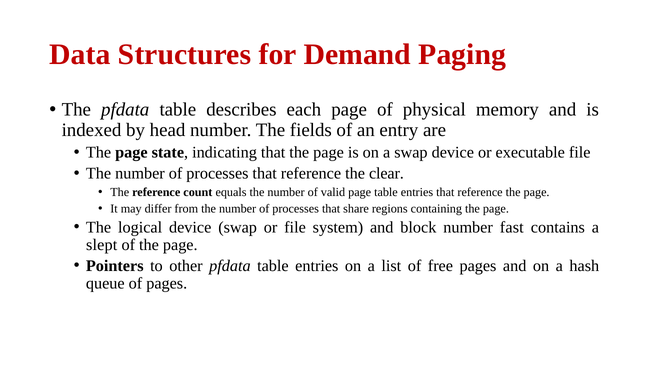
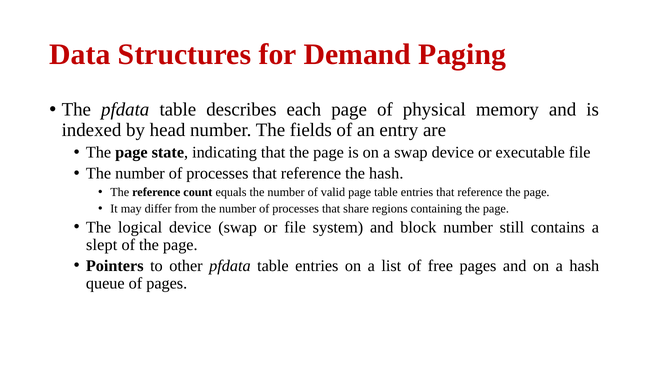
the clear: clear -> hash (386, 173)
fast: fast -> still (512, 227)
